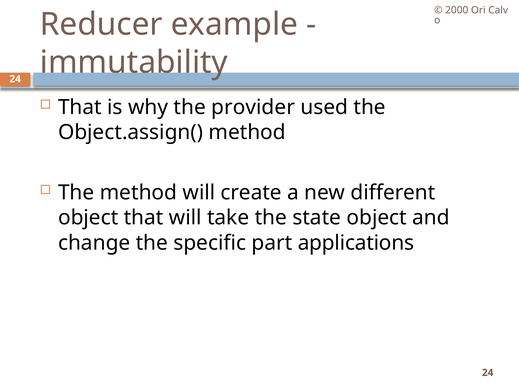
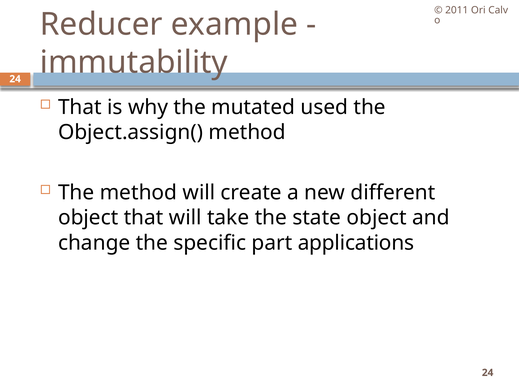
2000: 2000 -> 2011 (457, 10)
provider: provider -> mutated (253, 107)
